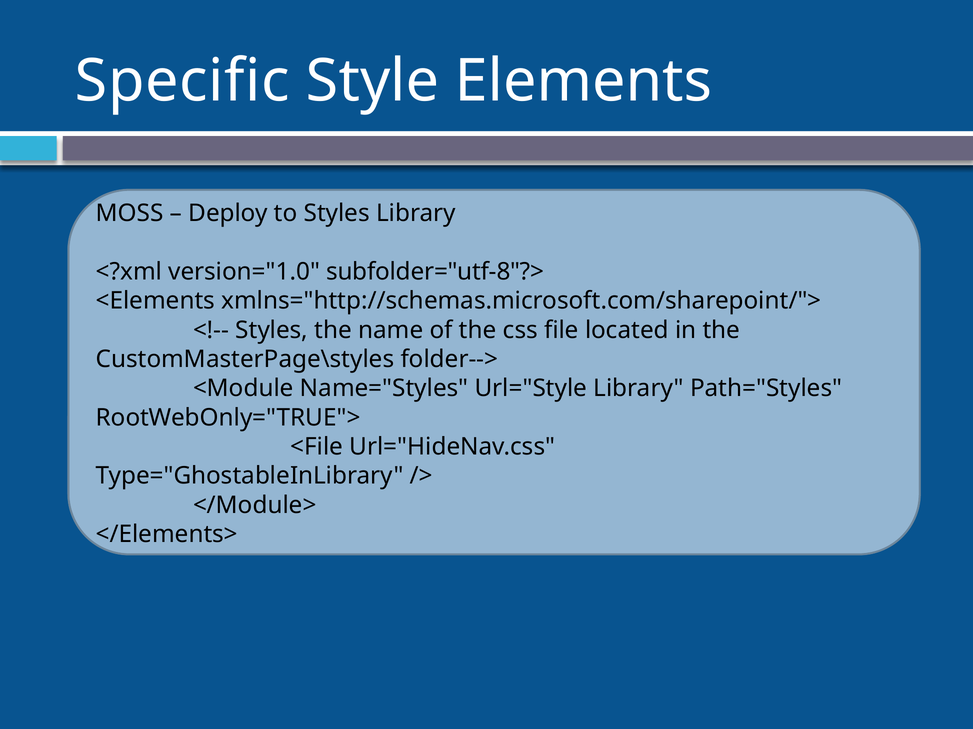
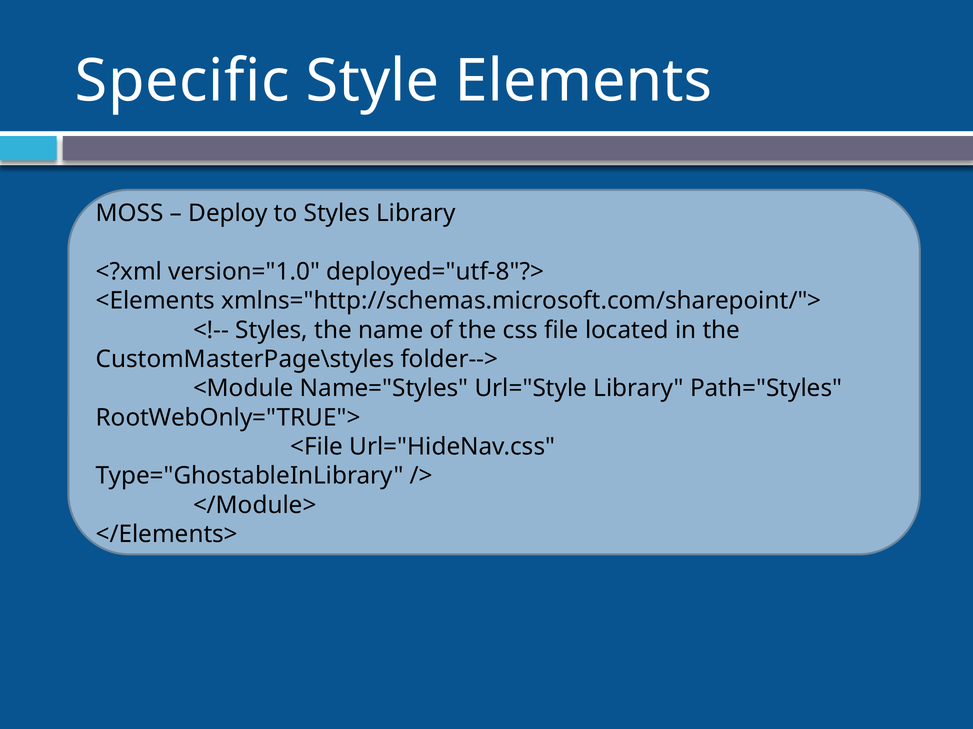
subfolder="utf-8"?>: subfolder="utf-8"?> -> deployed="utf-8"?> (435, 272)
